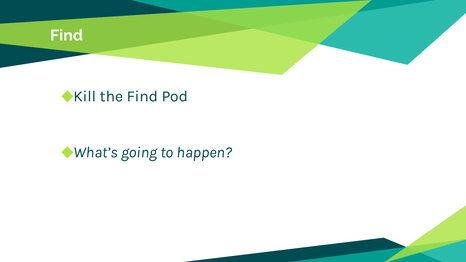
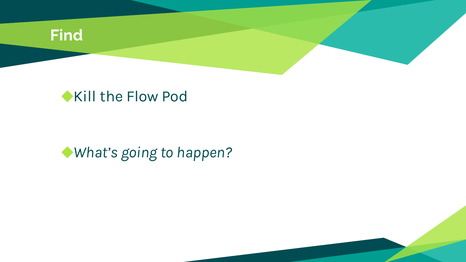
the Find: Find -> Flow (142, 97)
